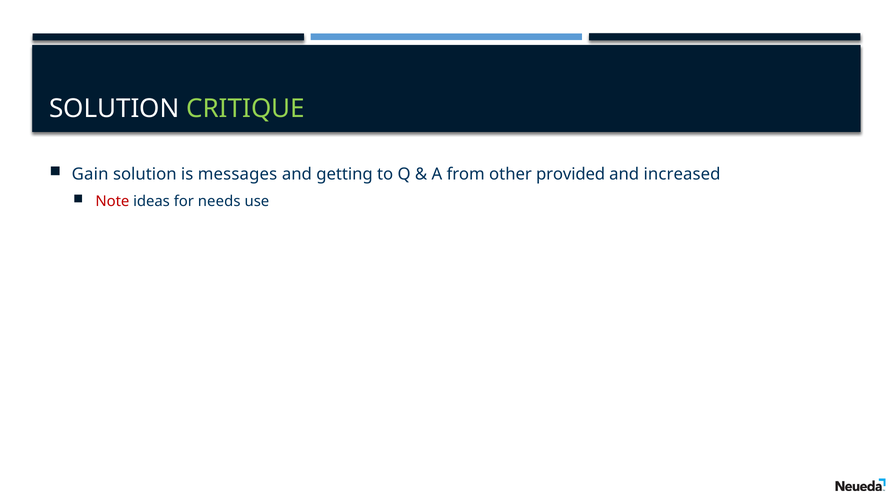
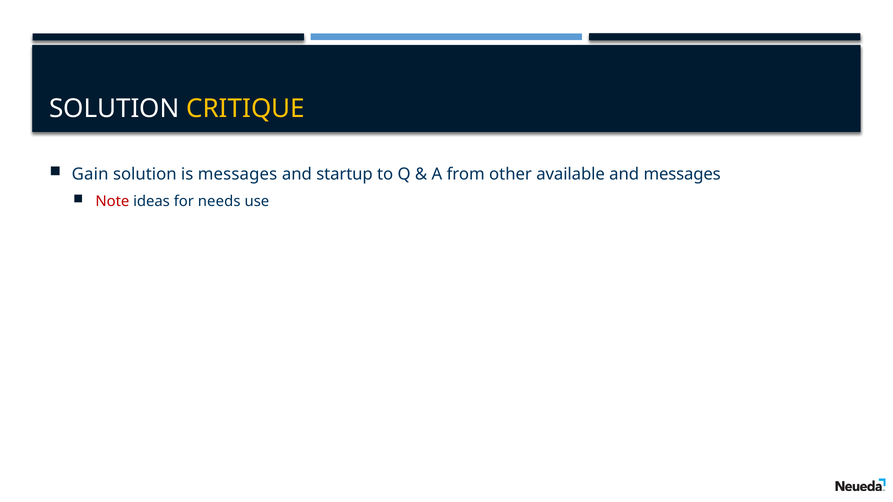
CRITIQUE colour: light green -> yellow (246, 108)
getting: getting -> startup (345, 174)
provided: provided -> available (571, 174)
and increased: increased -> messages (682, 174)
